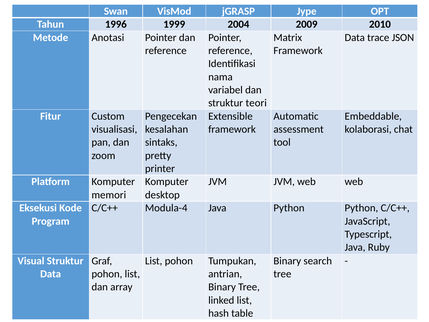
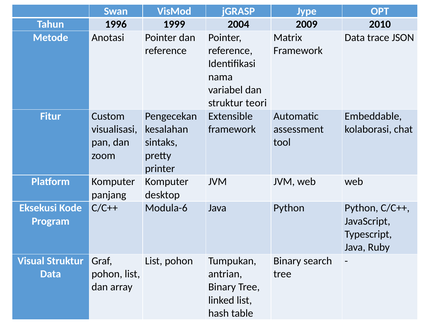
memori: memori -> panjang (109, 195)
Modula-4: Modula-4 -> Modula-6 (166, 208)
